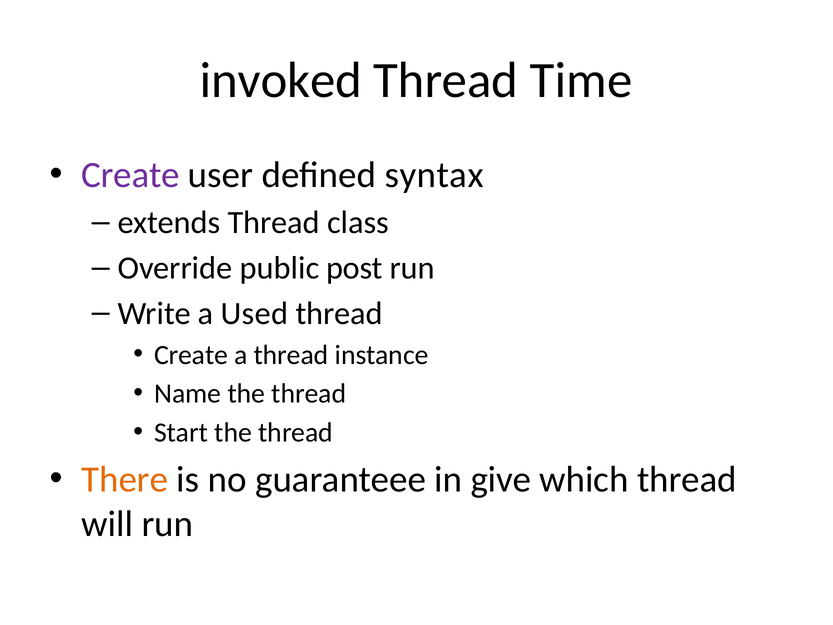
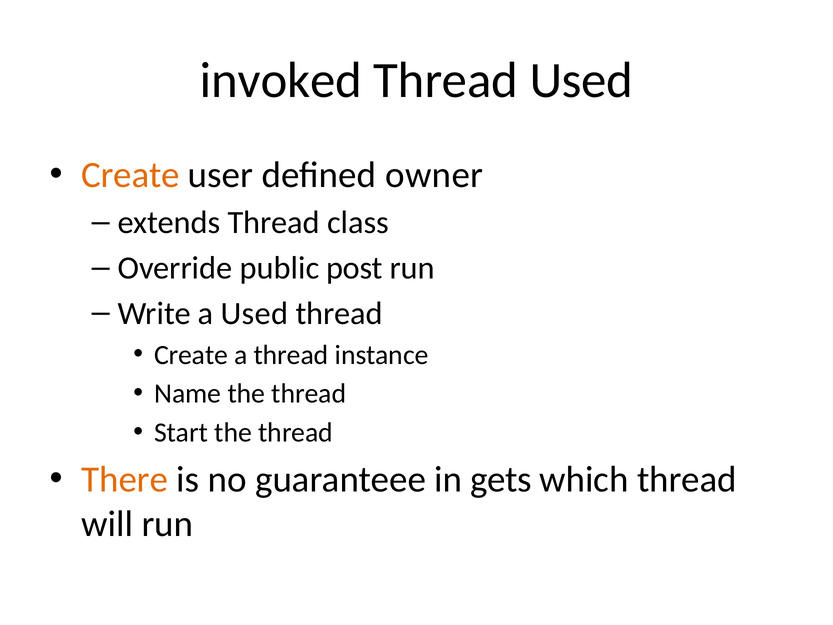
Thread Time: Time -> Used (581, 81)
Create colour: purple -> orange (130, 175)
syntax: syntax -> owner (434, 175)
give: give -> gets (501, 479)
